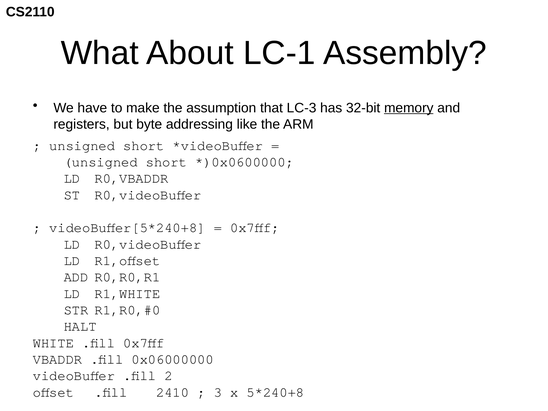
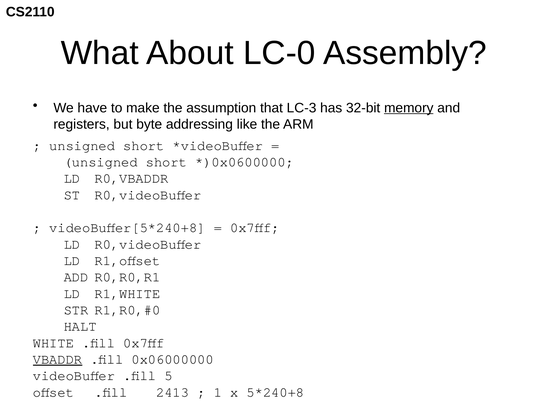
LC-1: LC-1 -> LC-0 (279, 53)
VBADDR underline: none -> present (58, 359)
2: 2 -> 5 (169, 376)
2410: 2410 -> 2413 (173, 392)
3: 3 -> 1 (218, 392)
